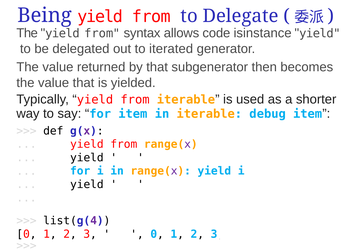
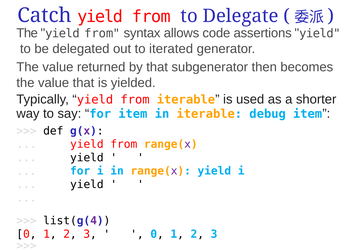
Being: Being -> Catch (44, 15)
isinstance: isinstance -> assertions (263, 33)
